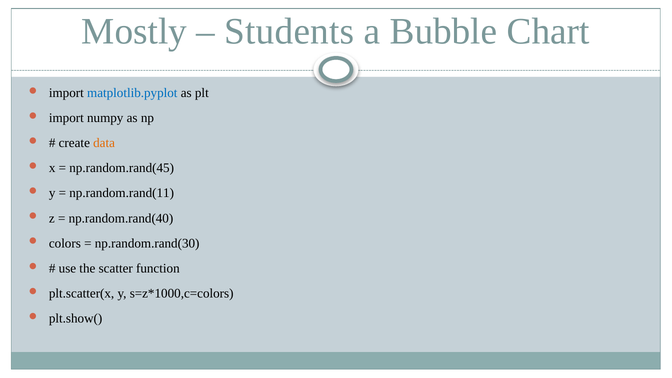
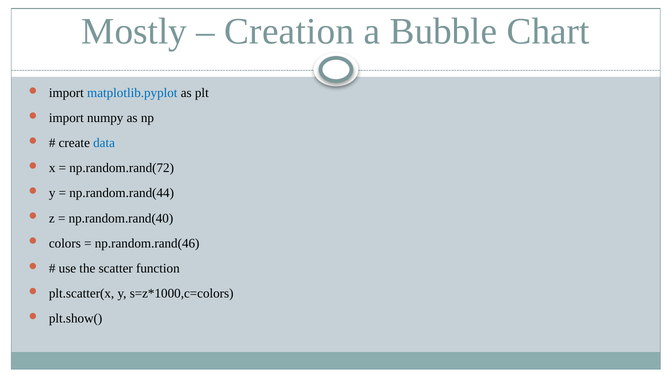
Students: Students -> Creation (289, 31)
data colour: orange -> blue (104, 143)
np.random.rand(45: np.random.rand(45 -> np.random.rand(72 (122, 168)
np.random.rand(11: np.random.rand(11 -> np.random.rand(44 (122, 193)
np.random.rand(30: np.random.rand(30 -> np.random.rand(46 (147, 243)
